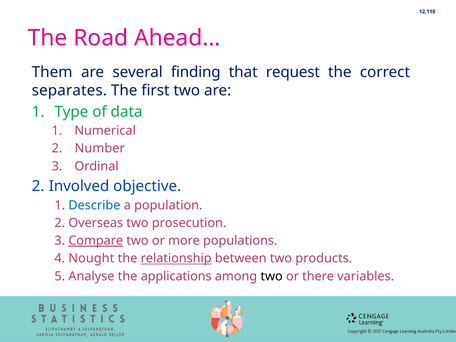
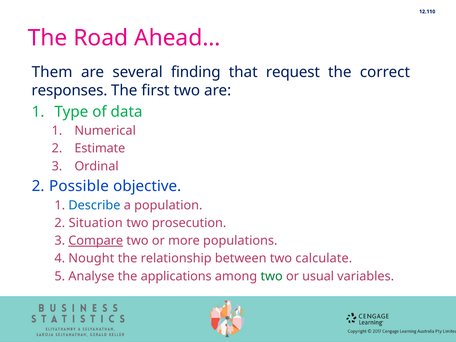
separates: separates -> responses (69, 90)
Number: Number -> Estimate (100, 148)
Involved: Involved -> Possible (79, 186)
Overseas: Overseas -> Situation (96, 223)
relationship underline: present -> none (176, 258)
products: products -> calculate (324, 258)
two colour: black -> green (272, 276)
there: there -> usual (318, 276)
